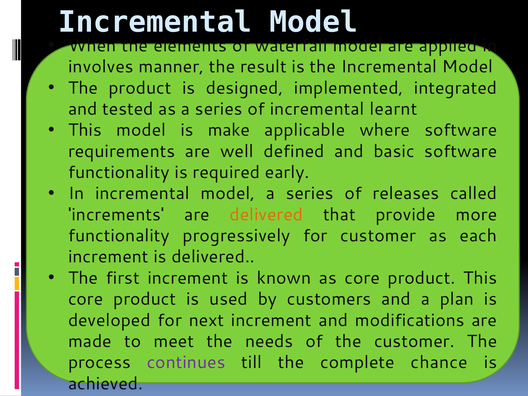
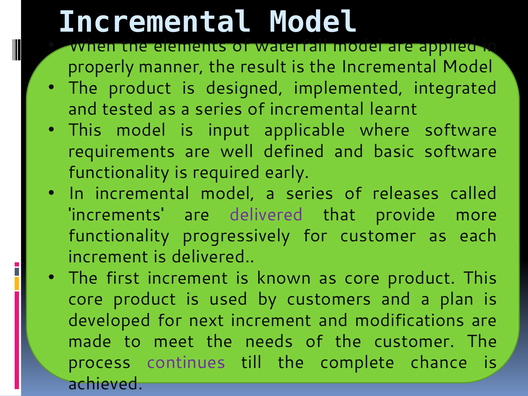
involves: involves -> properly (101, 67)
make: make -> input (229, 130)
delivered colour: orange -> purple (266, 215)
